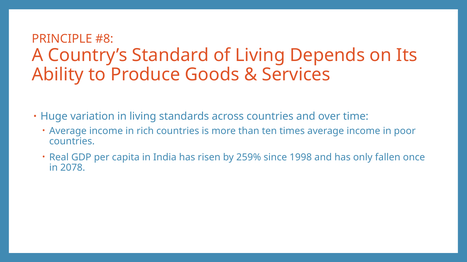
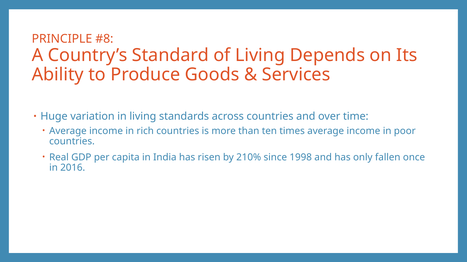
259%: 259% -> 210% (249, 158)
2078: 2078 -> 2016 (73, 168)
